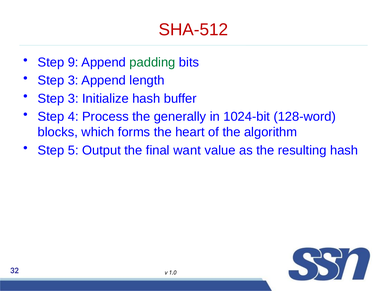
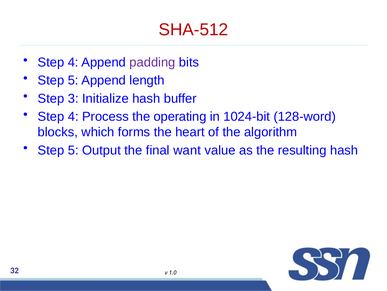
9: 9 -> 4 (73, 62)
padding colour: green -> purple (152, 62)
3: 3 -> 5 (73, 80)
generally: generally -> operating (180, 116)
